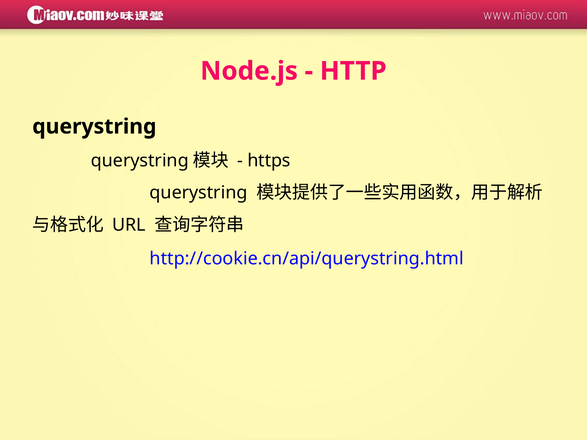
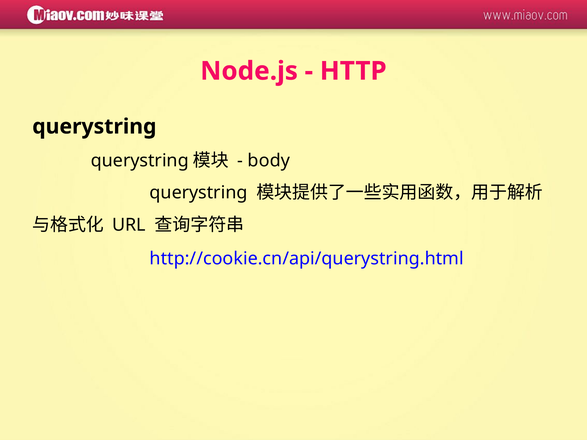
https: https -> body (269, 161)
